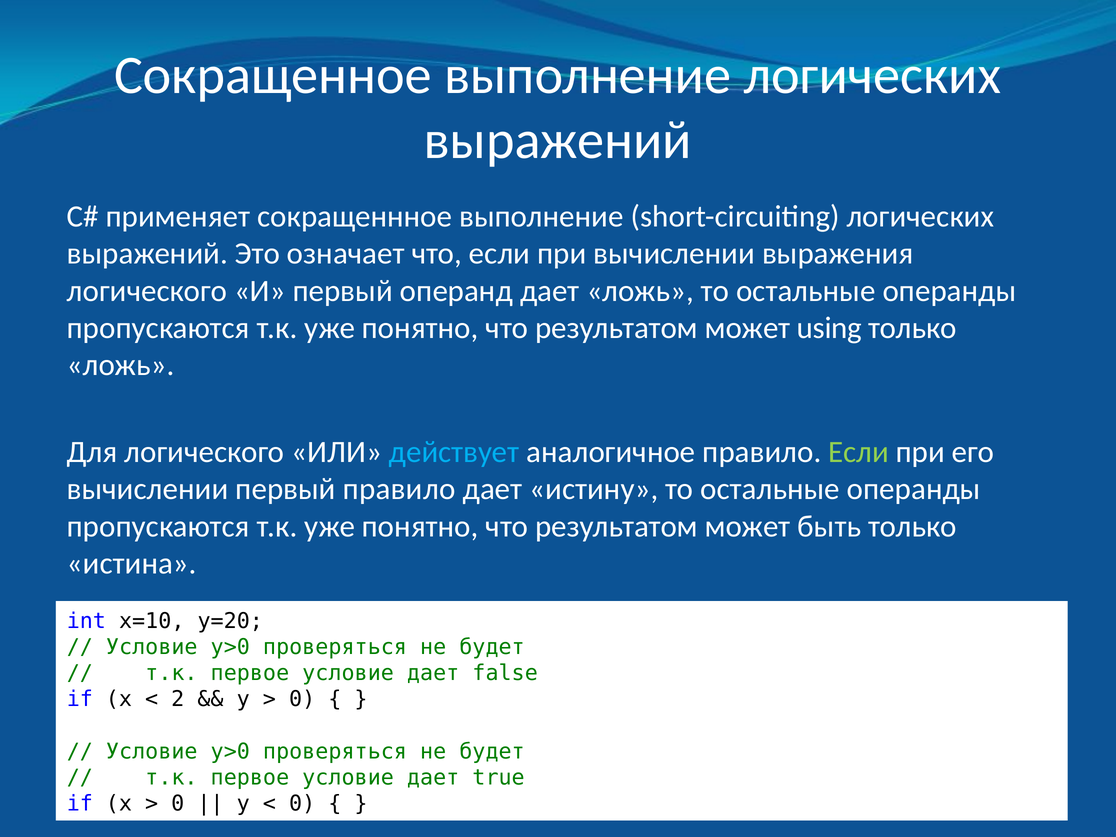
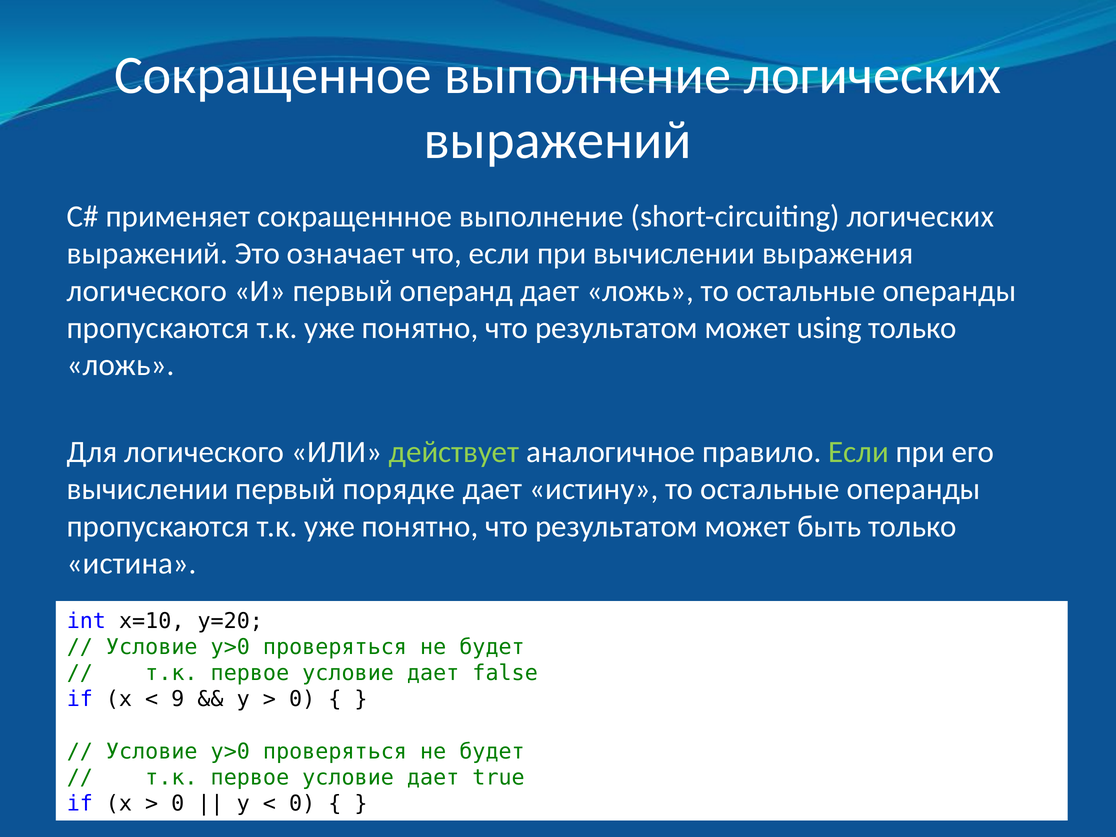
действует colour: light blue -> light green (454, 452)
первый правило: правило -> порядке (399, 489)
2: 2 -> 9 (178, 699)
